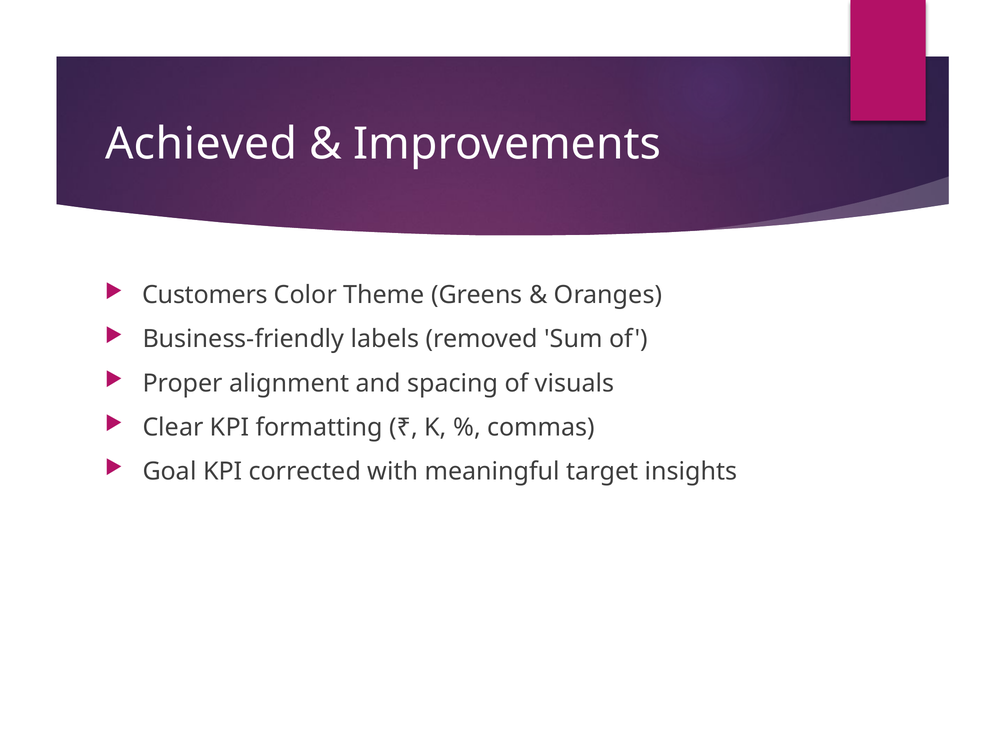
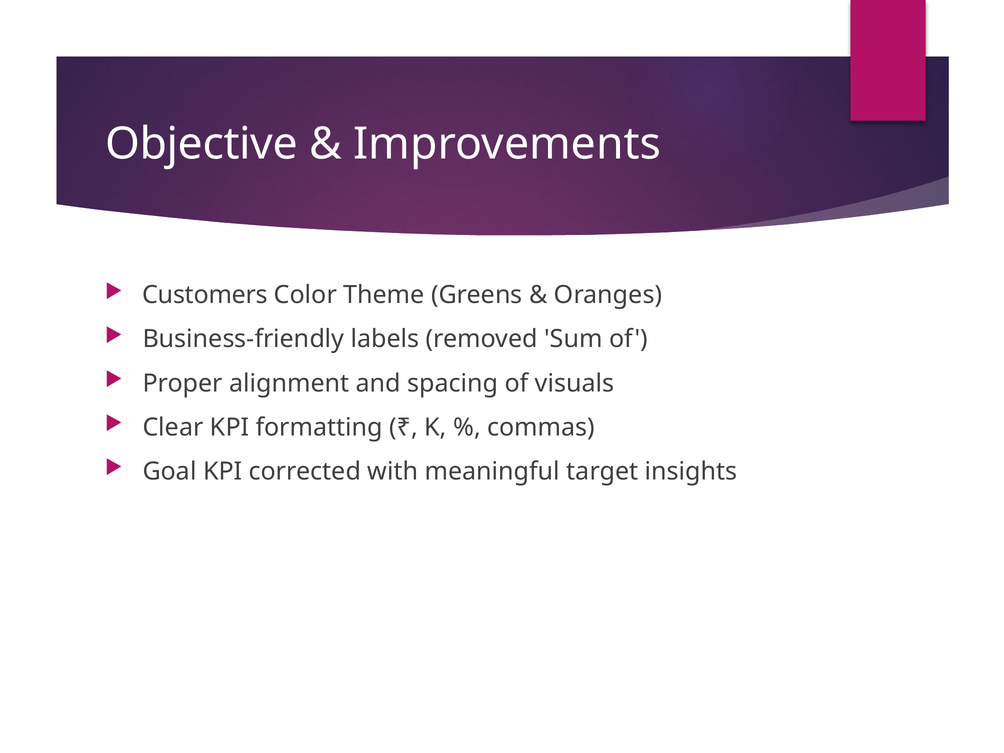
Achieved: Achieved -> Objective (201, 144)
